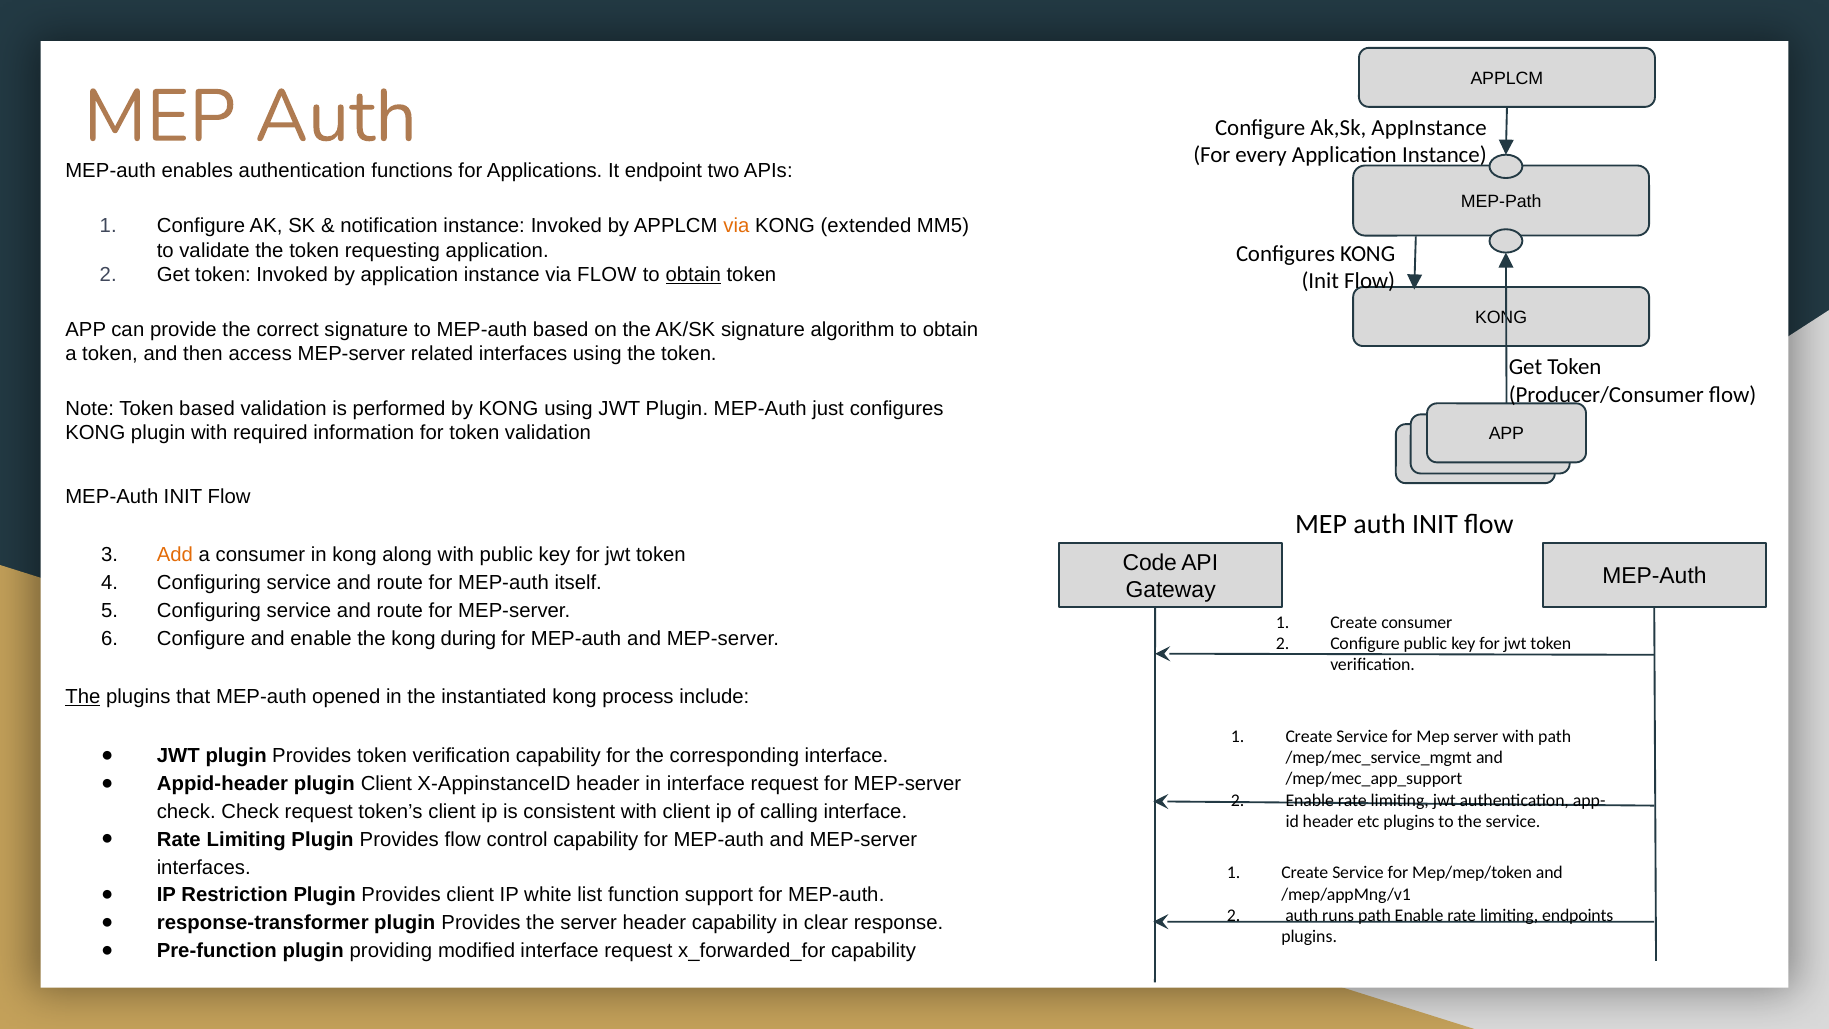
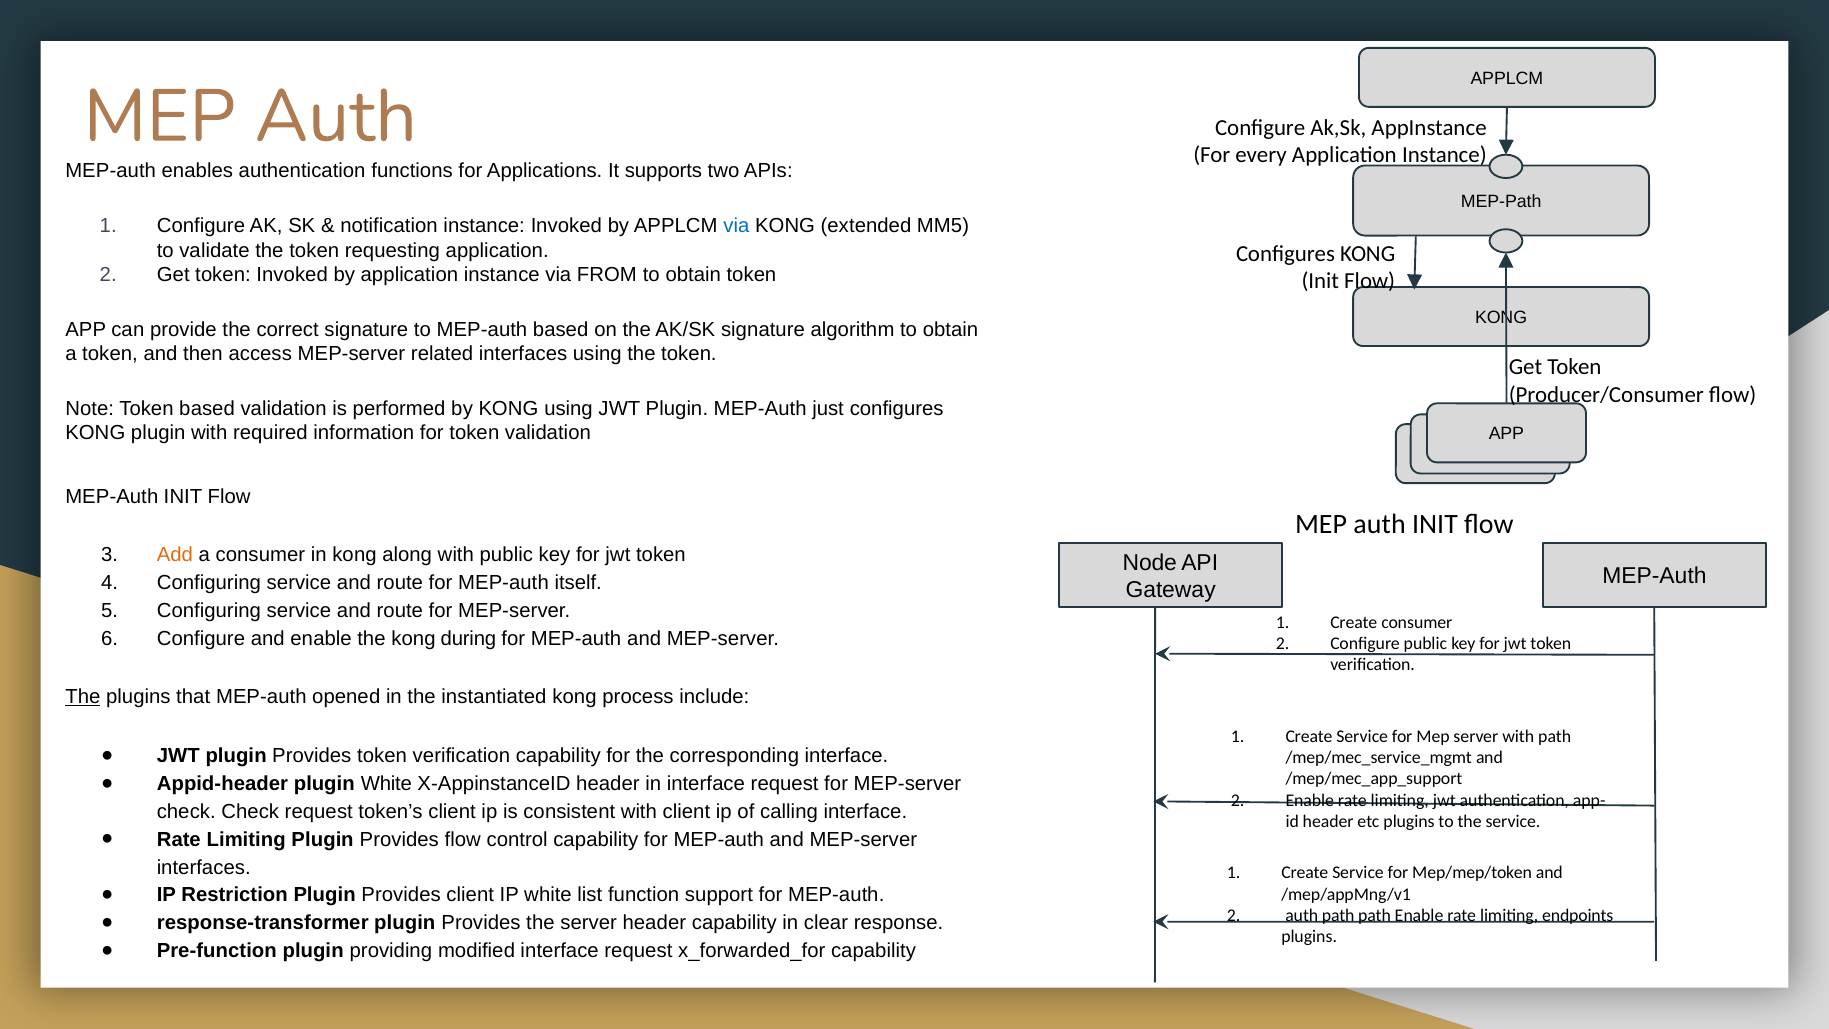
endpoint: endpoint -> supports (663, 171)
via colour: orange -> blue (736, 226)
via FLOW: FLOW -> FROM (607, 275)
obtain underline: present -> none (693, 275)
Code: Code -> Node (1150, 563)
plugin Client: Client -> White (386, 783)
auth runs: runs -> path (1338, 915)
